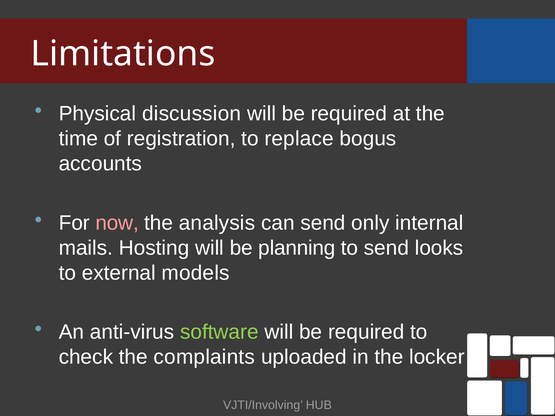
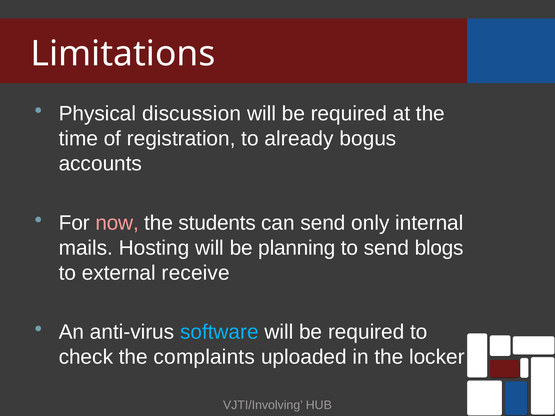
replace: replace -> already (299, 139)
analysis: analysis -> students (217, 223)
looks: looks -> blogs (439, 248)
models: models -> receive (196, 273)
software colour: light green -> light blue (219, 332)
